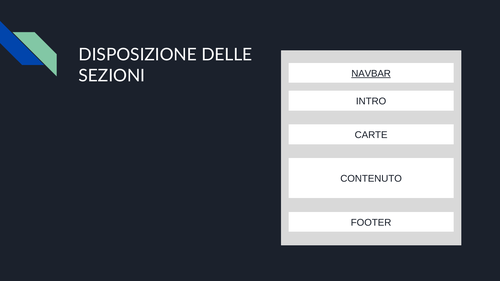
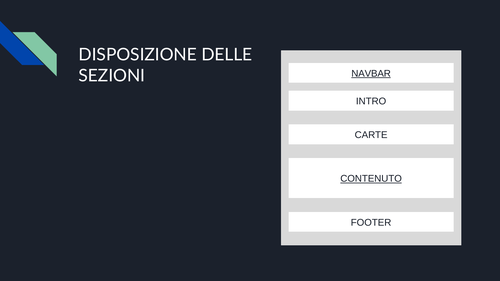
CONTENUTO underline: none -> present (371, 179)
